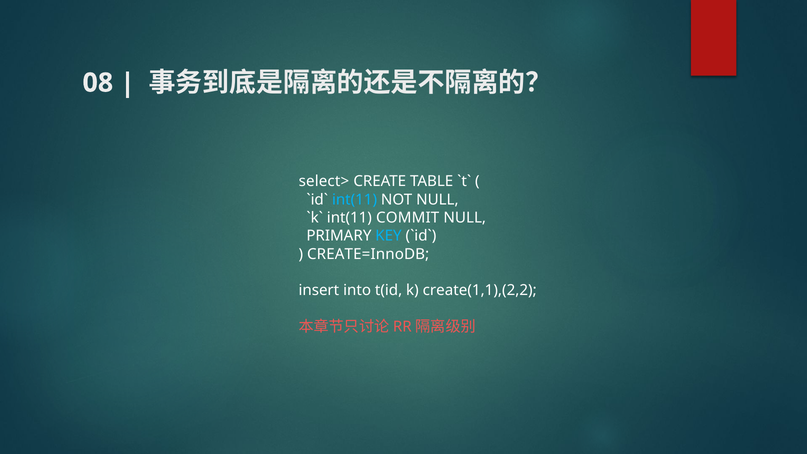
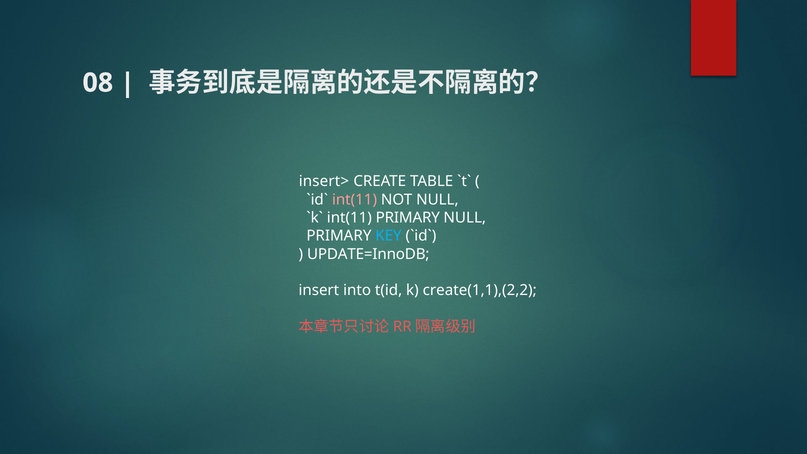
select>: select> -> insert> (324, 181)
int(11 colour: light blue -> pink (355, 200)
int(11 COMMIT: COMMIT -> PRIMARY (408, 218)
CREATE=InnoDB: CREATE=InnoDB -> UPDATE=InnoDB (368, 254)
